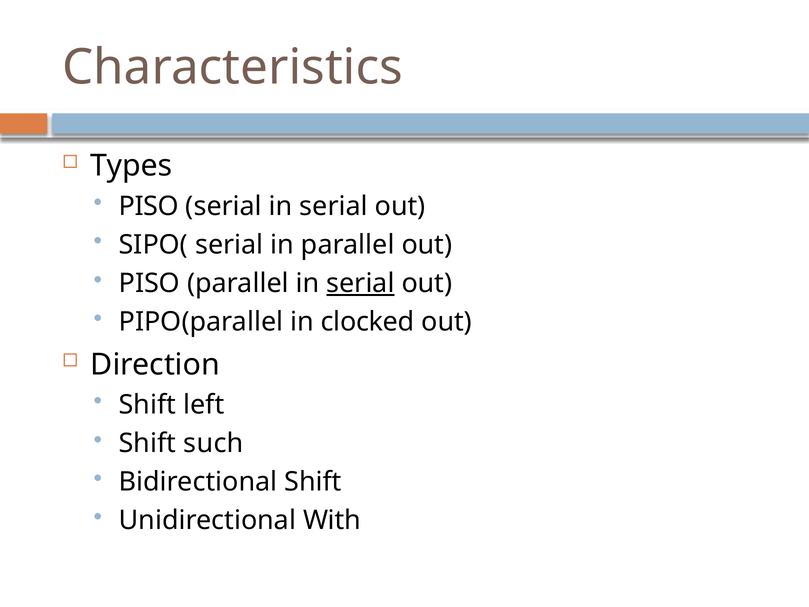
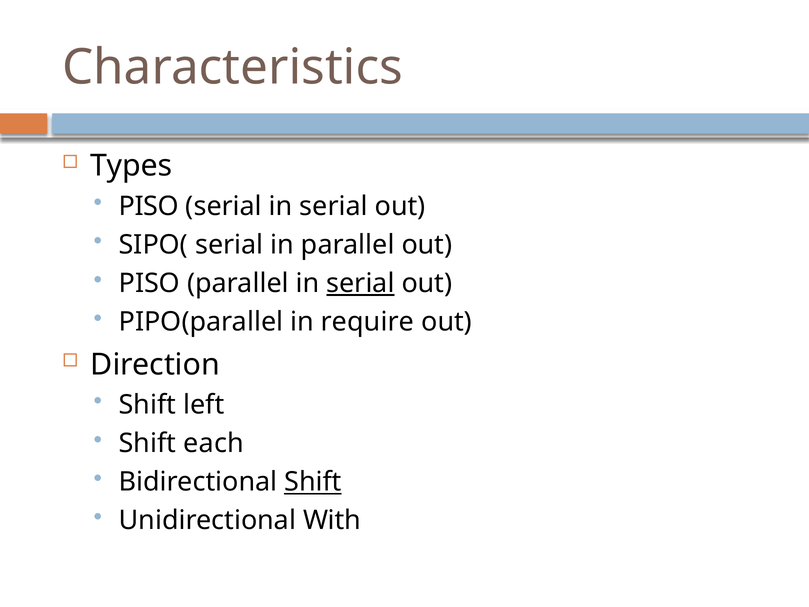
clocked: clocked -> require (367, 322)
such: such -> each (214, 443)
Shift underline: none -> present (313, 482)
